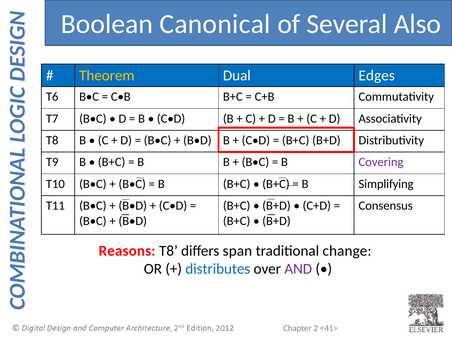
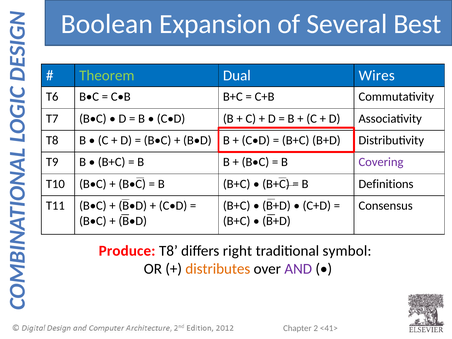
Canonical: Canonical -> Expansion (215, 24)
Also: Also -> Best (417, 24)
Theorem colour: yellow -> light green (107, 76)
Edges: Edges -> Wires (377, 76)
Simplifying: Simplifying -> Definitions (386, 184)
Reasons: Reasons -> Produce (127, 251)
span: span -> right (237, 251)
change: change -> symbol (347, 251)
distributes colour: blue -> orange (218, 269)
